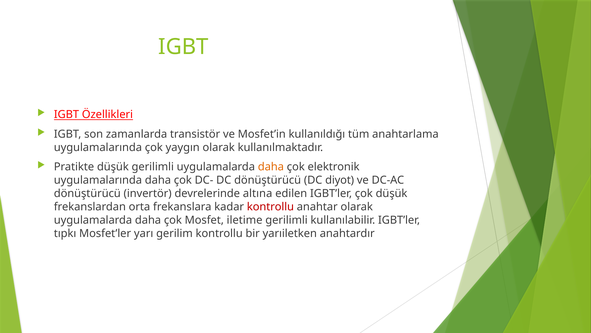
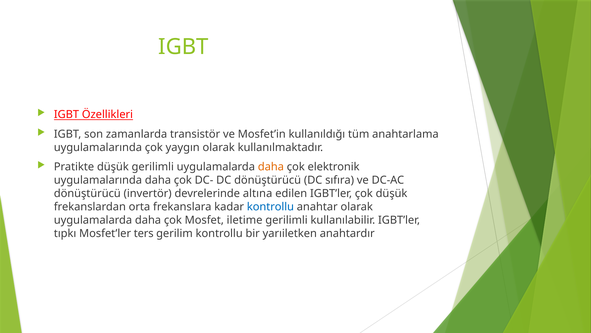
diyot: diyot -> sıfıra (340, 180)
kontrollu colour: red -> blue (270, 206)
yarı: yarı -> ters (144, 233)
